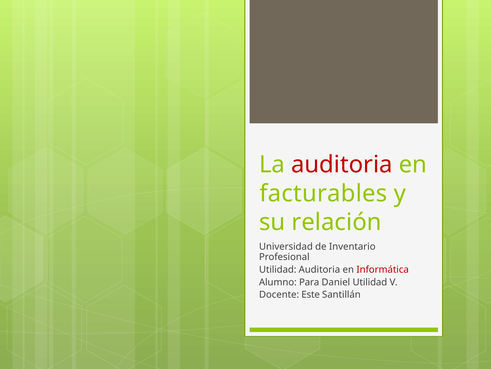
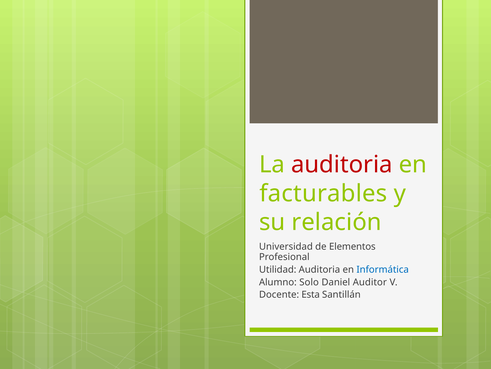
Inventario: Inventario -> Elementos (352, 246)
Informática colour: red -> blue (383, 269)
Para: Para -> Solo (309, 282)
Daniel Utilidad: Utilidad -> Auditor (370, 282)
Este: Este -> Esta (311, 294)
